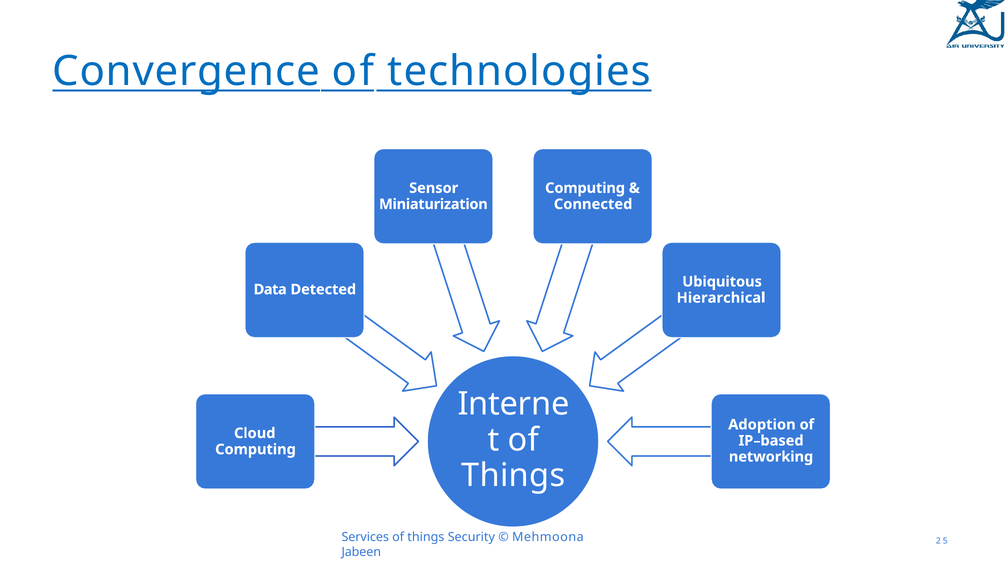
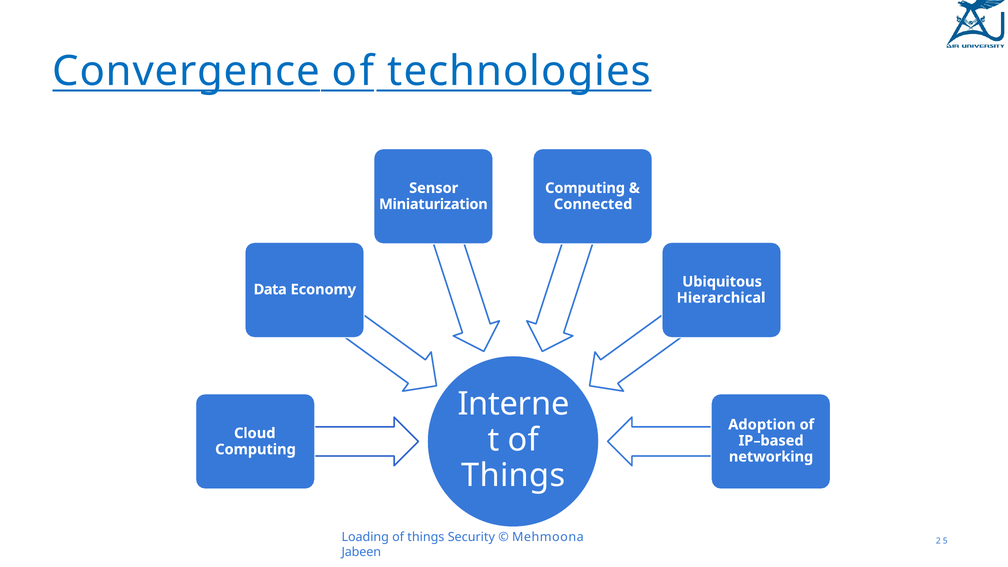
Detected: Detected -> Economy (323, 289)
Services: Services -> Loading (365, 537)
